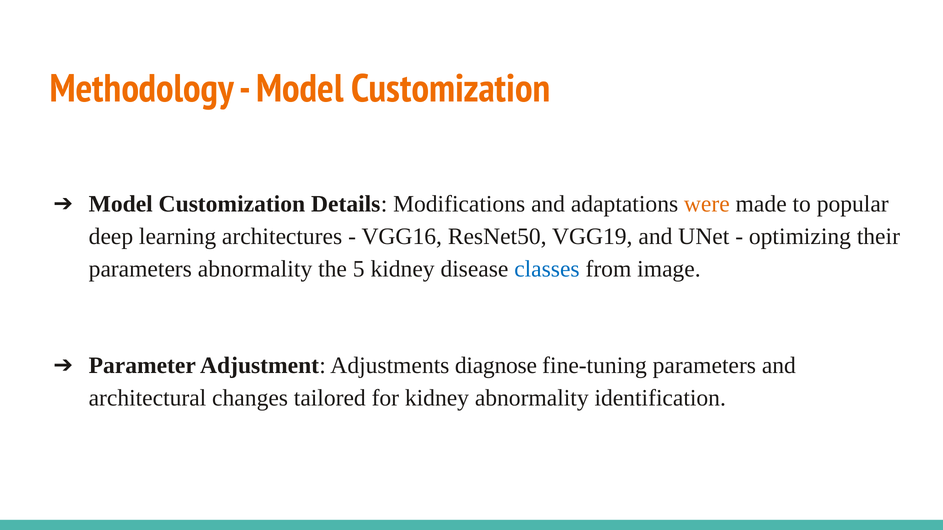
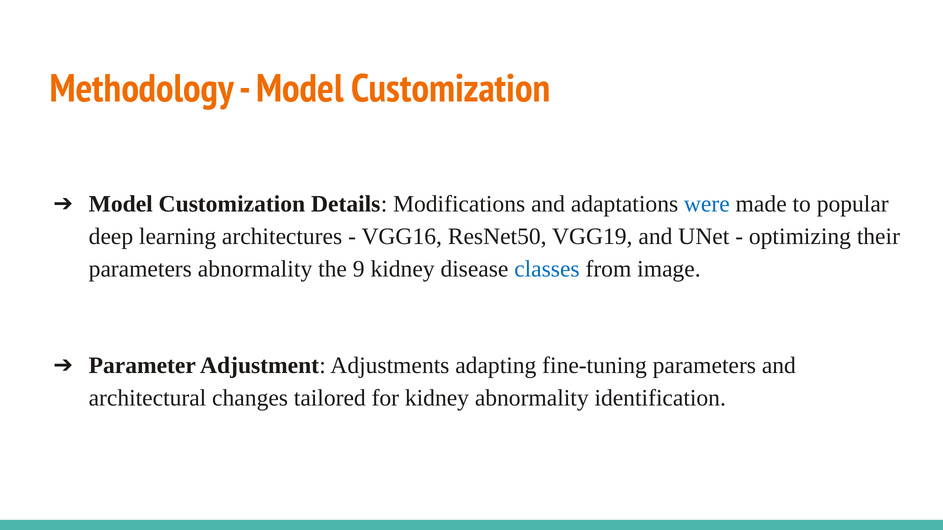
were colour: orange -> blue (707, 204)
5: 5 -> 9 (359, 269)
diagnose: diagnose -> adapting (496, 366)
